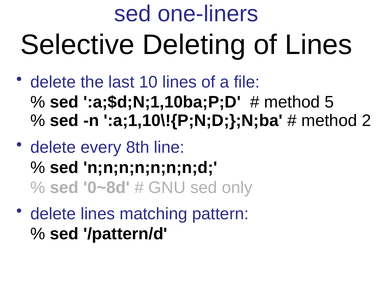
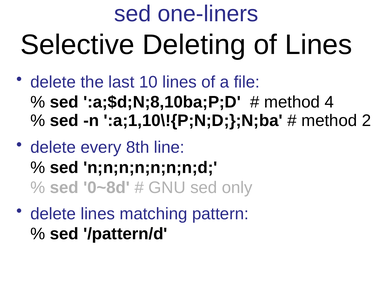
:a;$d;N;1,10ba;P;D: :a;$d;N;1,10ba;P;D -> :a;$d;N;8,10ba;P;D (162, 102)
5: 5 -> 4 (329, 102)
